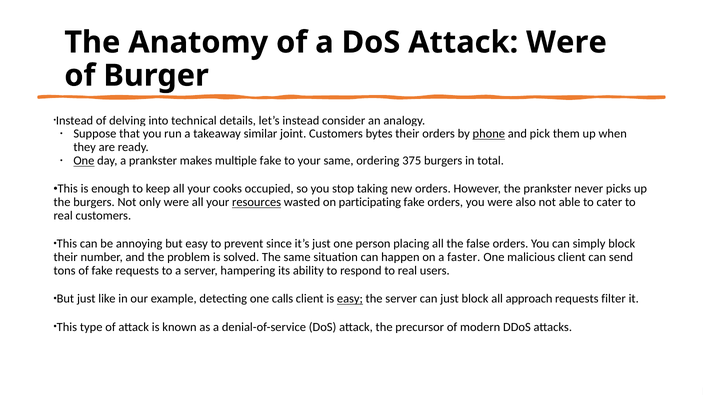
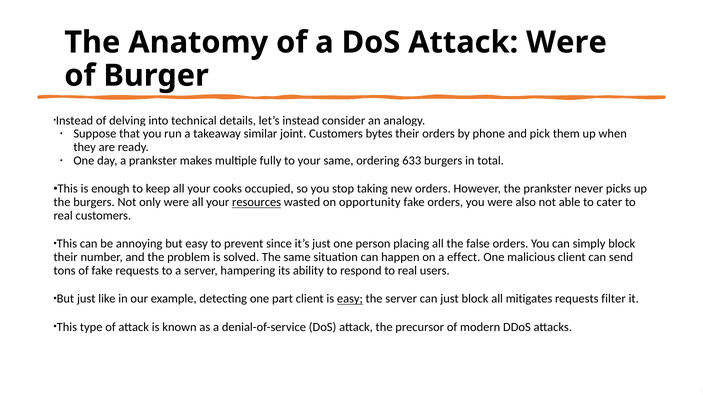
phone underline: present -> none (489, 134)
One underline: present -> none (84, 161)
multiple fake: fake -> fully (271, 161)
375: 375 -> 633 (412, 161)
participating: participating -> opportunity (370, 203)
faster: faster -> effect (464, 258)
calls: calls -> part (283, 299)
approach: approach -> mitigates (529, 299)
